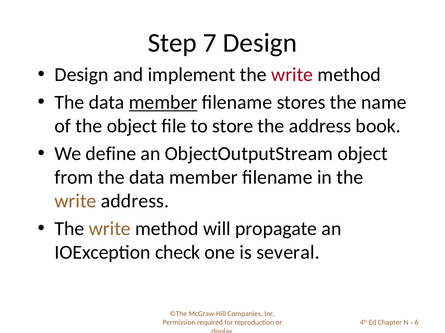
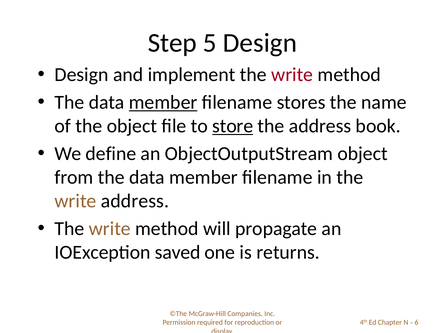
7: 7 -> 5 (210, 43)
store underline: none -> present (233, 126)
check: check -> saved (178, 253)
several: several -> returns (288, 253)
